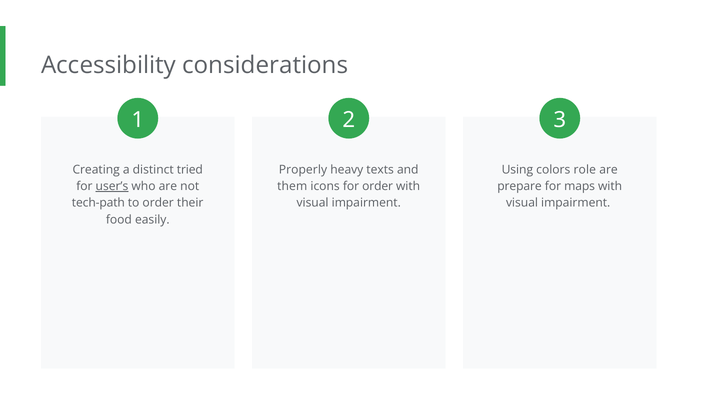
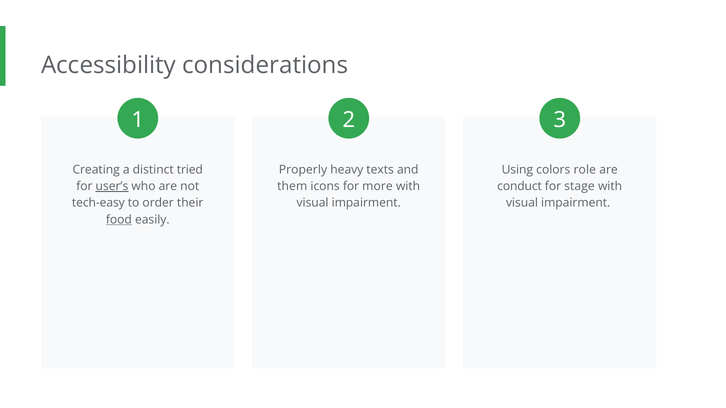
for order: order -> more (377, 186)
prepare: prepare -> conduct (520, 186)
maps: maps -> stage (579, 186)
tech-path: tech-path -> tech-easy (98, 203)
food underline: none -> present (119, 220)
